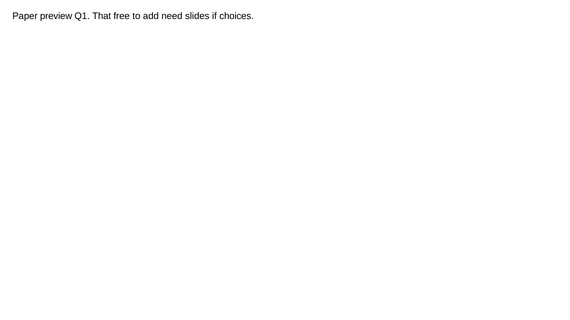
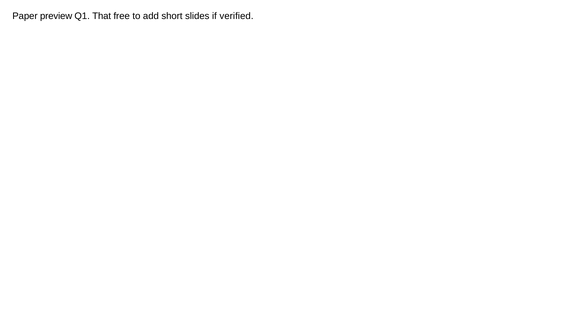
need: need -> short (172, 16)
choices: choices -> verified (237, 16)
